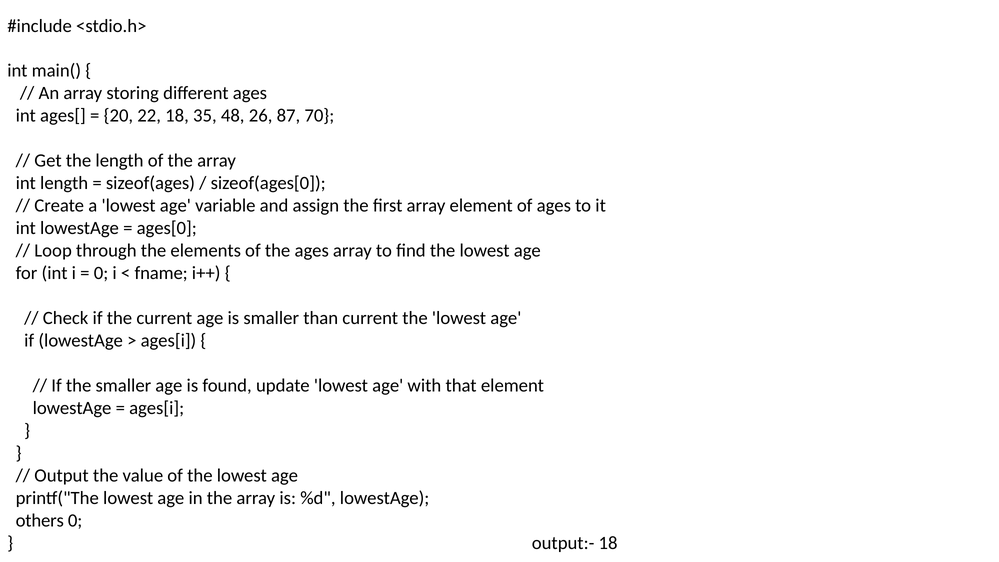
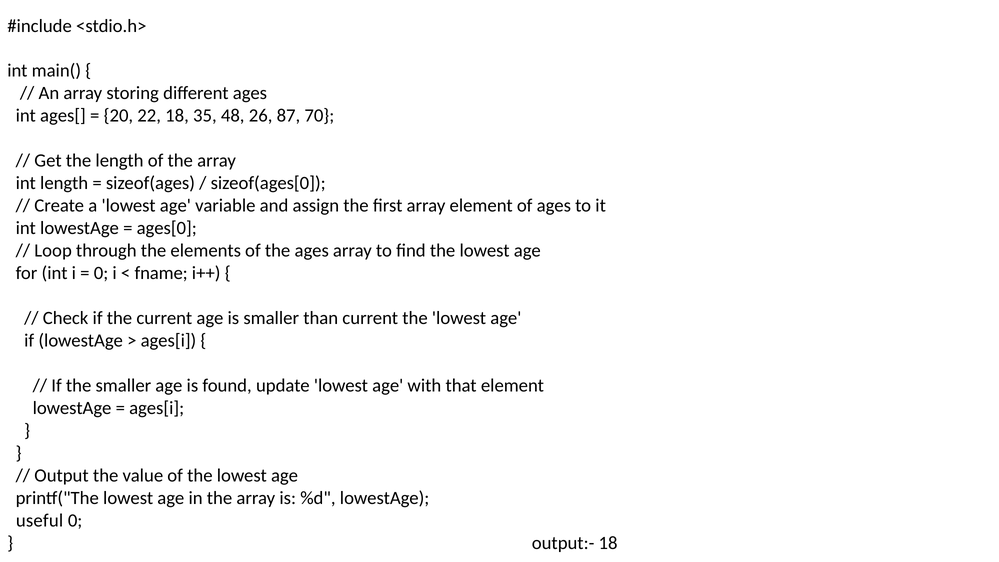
others: others -> useful (40, 520)
